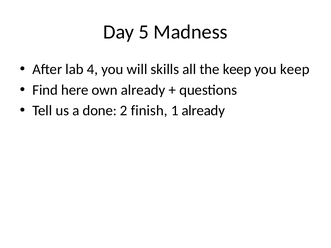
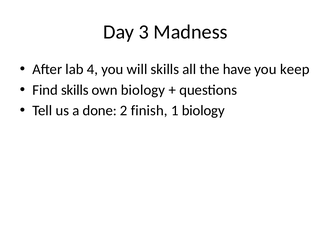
5: 5 -> 3 (144, 32)
the keep: keep -> have (237, 69)
Find here: here -> skills (75, 90)
own already: already -> biology (143, 90)
1 already: already -> biology (203, 111)
